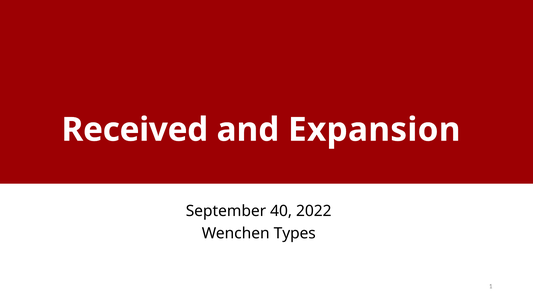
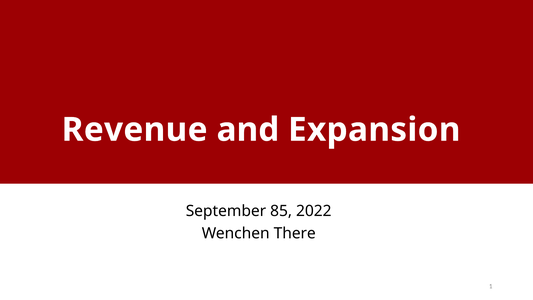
Received: Received -> Revenue (135, 130)
40: 40 -> 85 (281, 211)
Types: Types -> There (295, 233)
